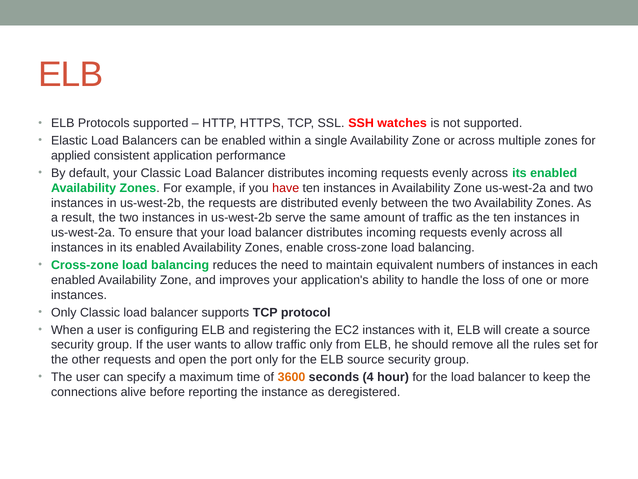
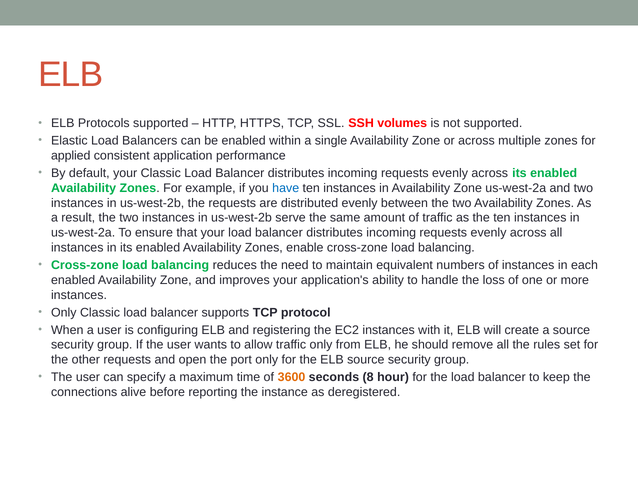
watches: watches -> volumes (402, 123)
have colour: red -> blue (286, 188)
4: 4 -> 8 (368, 377)
